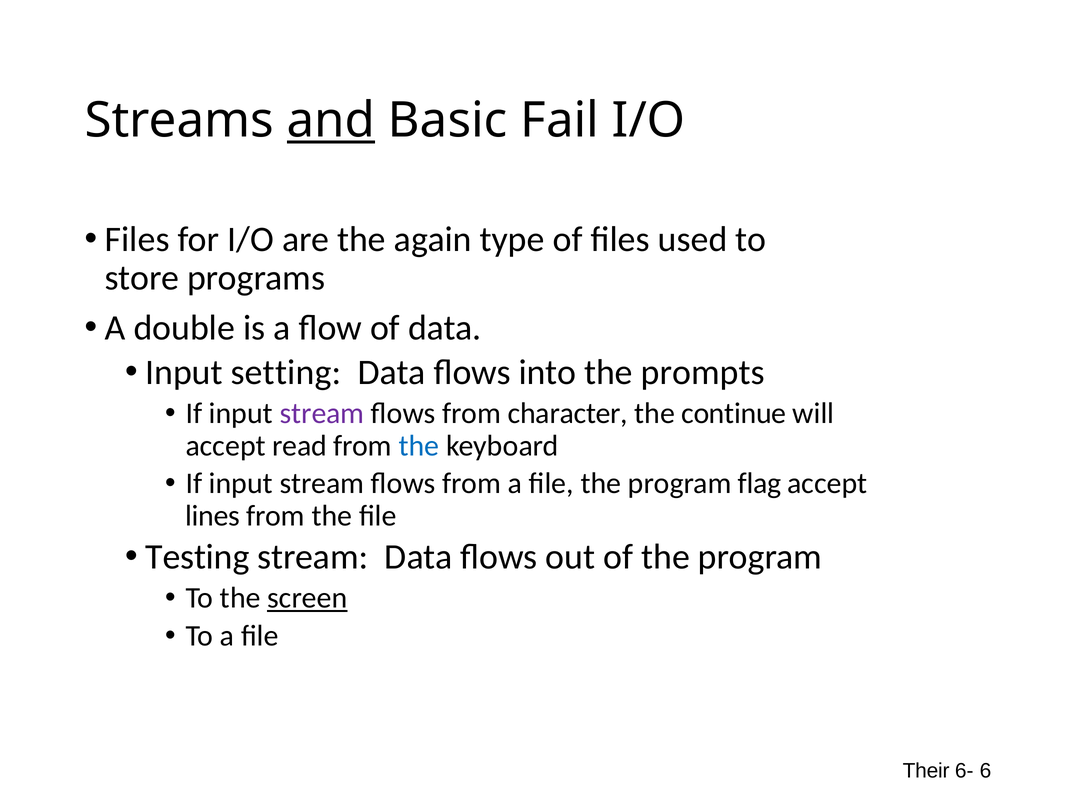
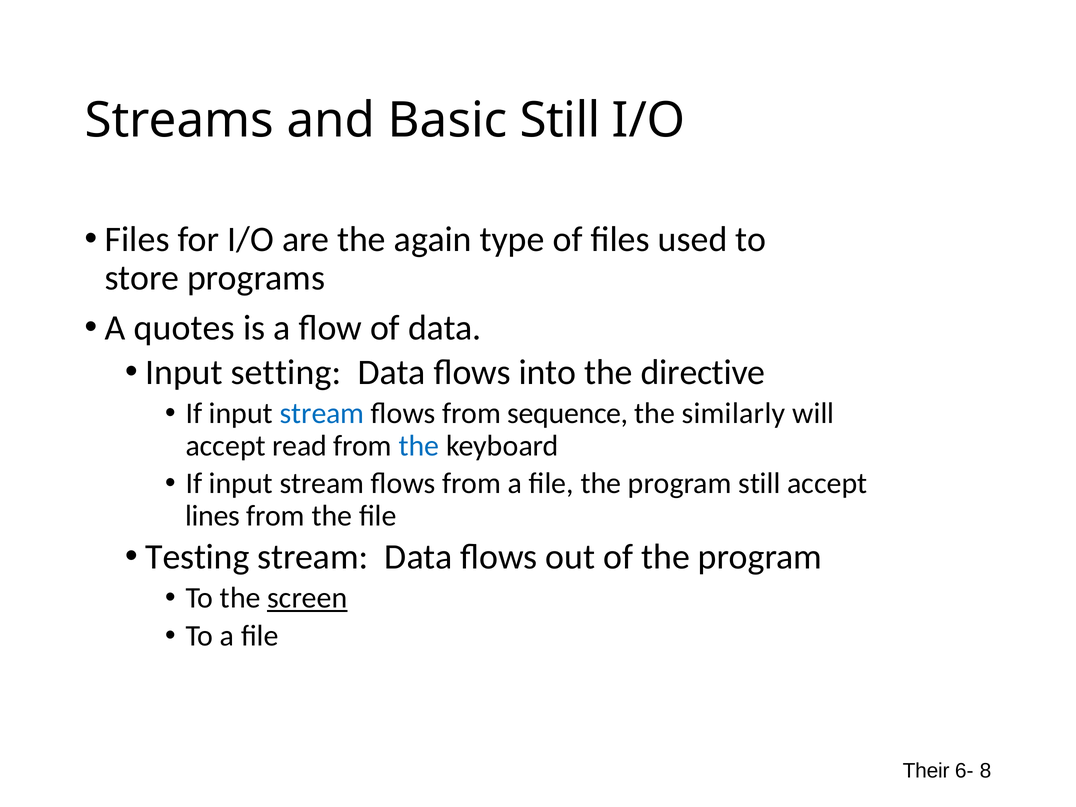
and underline: present -> none (331, 121)
Basic Fail: Fail -> Still (560, 121)
double: double -> quotes (184, 328)
prompts: prompts -> directive (703, 372)
stream colour: purple -> blue (322, 413)
character: character -> sequence (568, 413)
continue: continue -> similarly (733, 413)
program flag: flag -> still (759, 484)
6: 6 -> 8 (985, 771)
